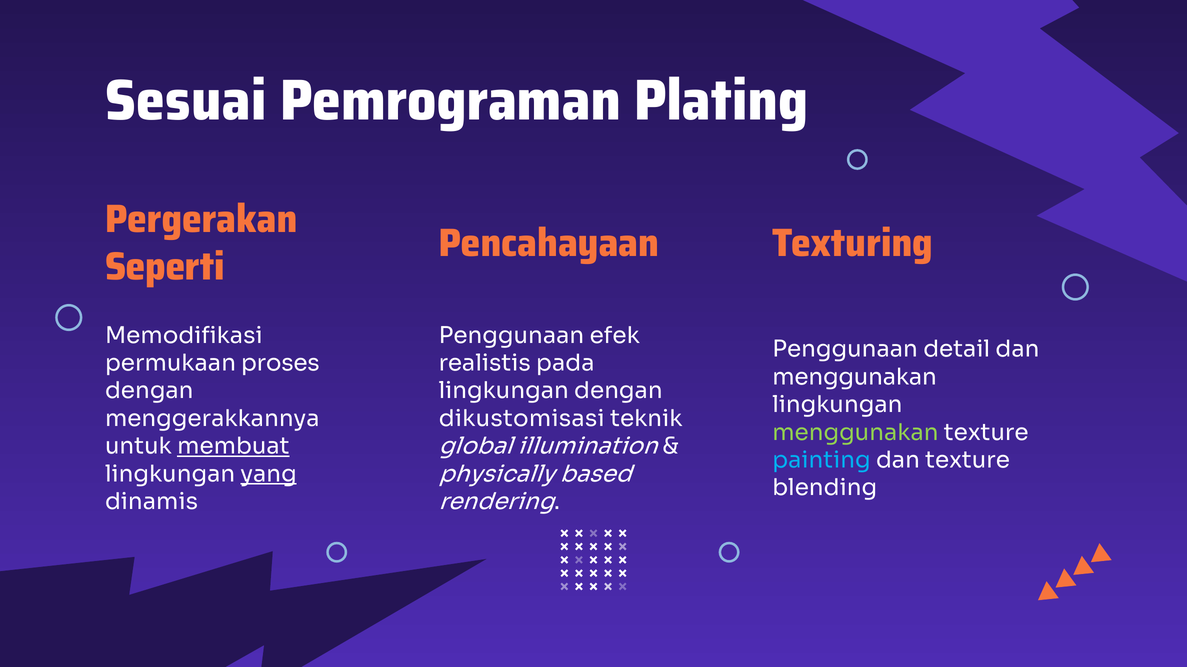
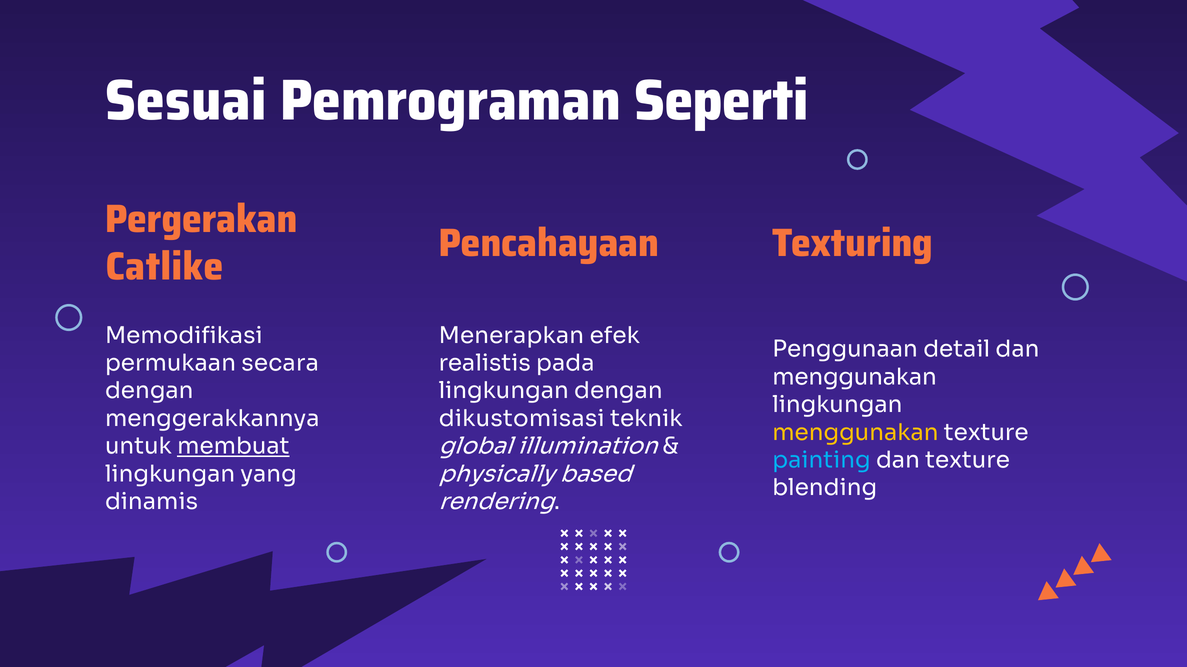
Plating: Plating -> Seperti (721, 101)
Seperti: Seperti -> Catlike (164, 267)
Penggunaan: Penggunaan -> Menerapkan (511, 336)
proses: proses -> secara (280, 364)
menggunakan colour: light green -> yellow (855, 433)
yang underline: present -> none (269, 474)
